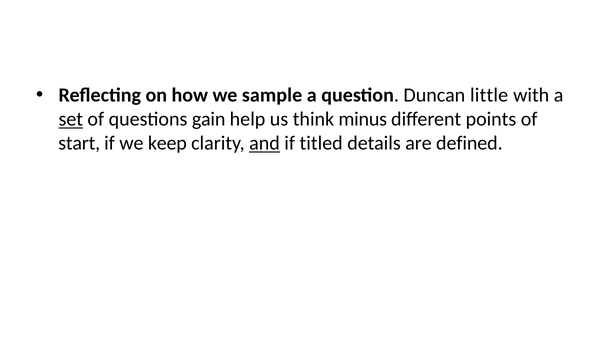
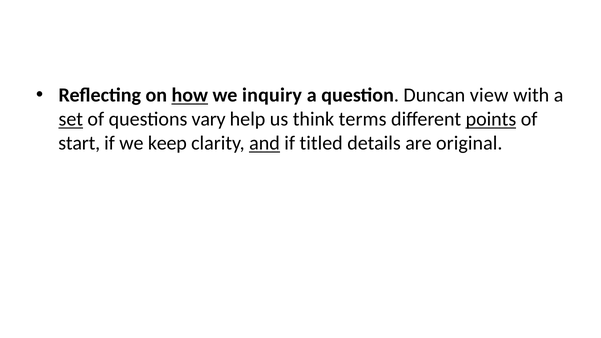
how underline: none -> present (190, 95)
sample: sample -> inquiry (272, 95)
little: little -> view (489, 95)
gain: gain -> vary (209, 119)
minus: minus -> terms (363, 119)
points underline: none -> present (491, 119)
defined: defined -> original (469, 143)
